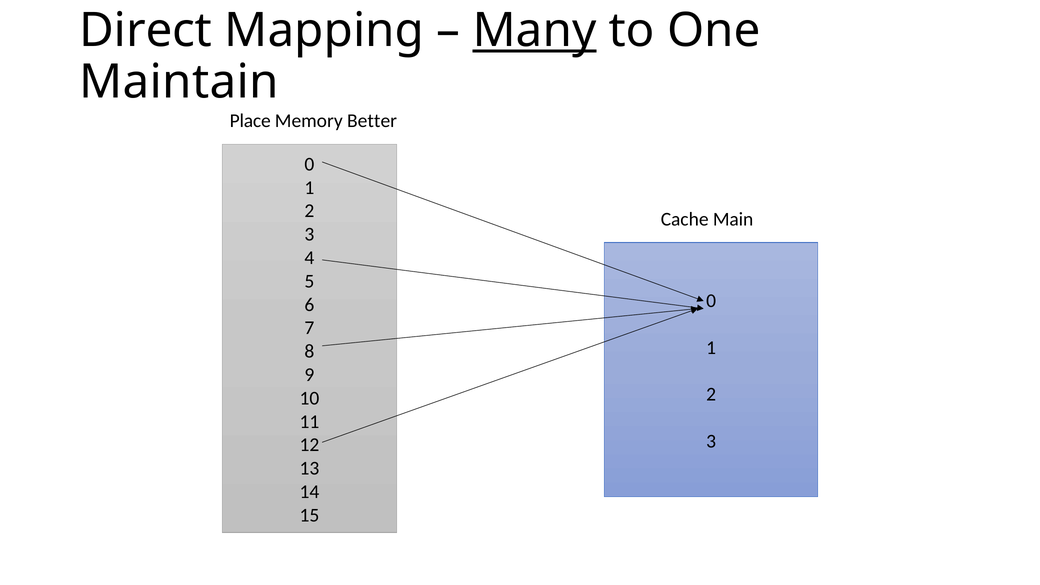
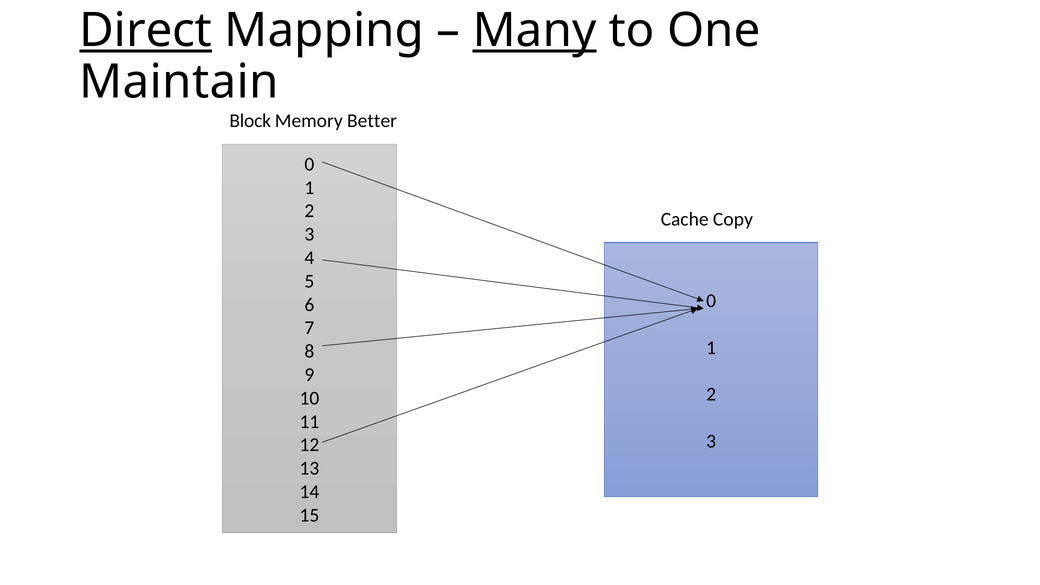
Direct underline: none -> present (146, 30)
Place: Place -> Block (250, 121)
Main: Main -> Copy (733, 219)
